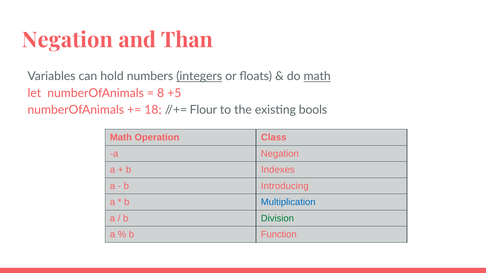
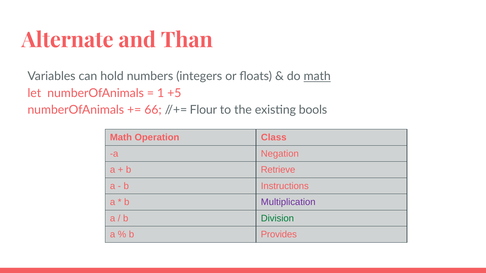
Negation: Negation -> Alternate (67, 40)
integers underline: present -> none (199, 76)
8: 8 -> 1 (161, 93)
18: 18 -> 66 (153, 110)
Indexes: Indexes -> Retrieve (278, 170)
Introducing: Introducing -> Instructions (285, 186)
Multiplication colour: blue -> purple (288, 202)
Function: Function -> Provides (279, 235)
